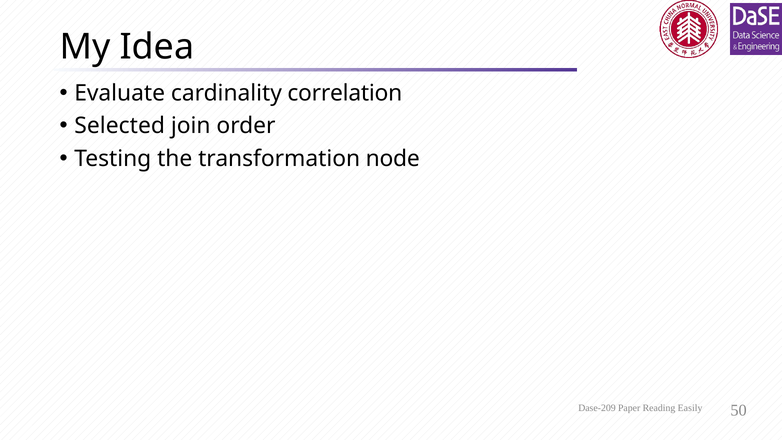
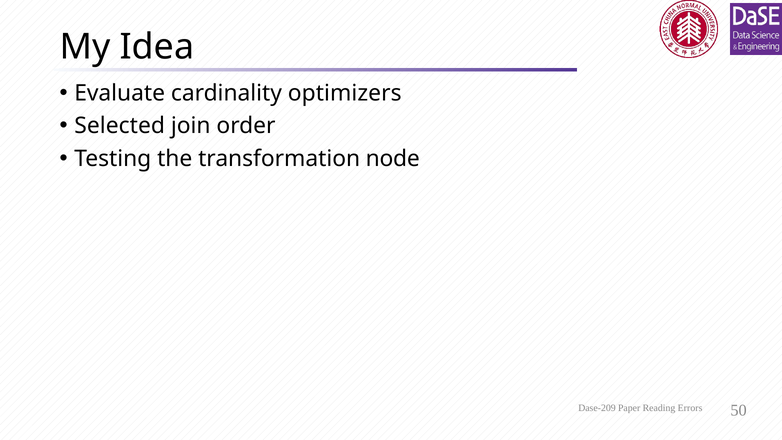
correlation: correlation -> optimizers (345, 93)
Easily: Easily -> Errors (690, 408)
